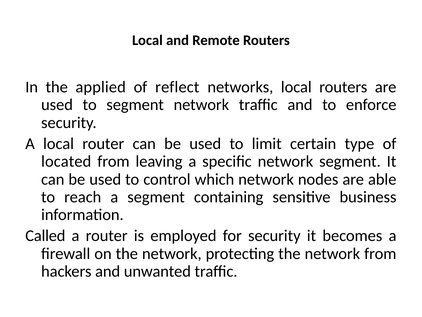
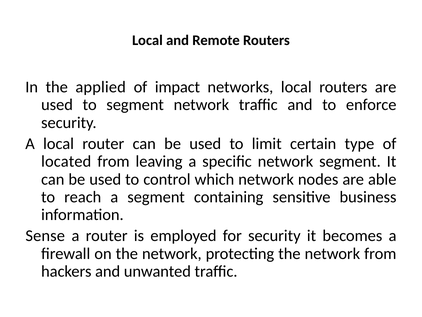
reflect: reflect -> impact (177, 87)
Called: Called -> Sense (45, 236)
